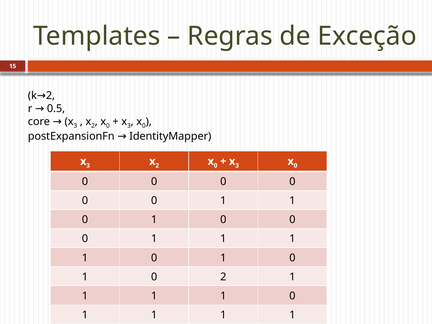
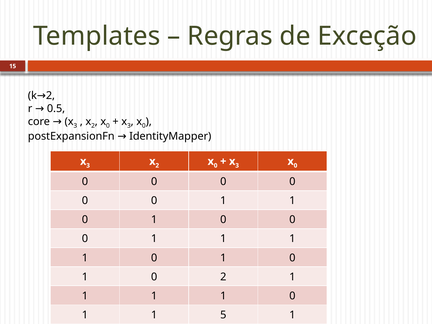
1: 1 -> 5 (223, 315)
